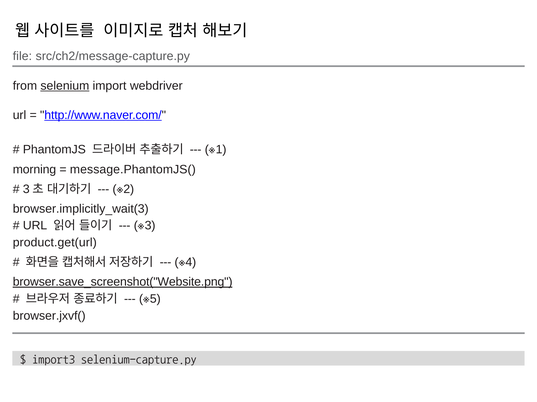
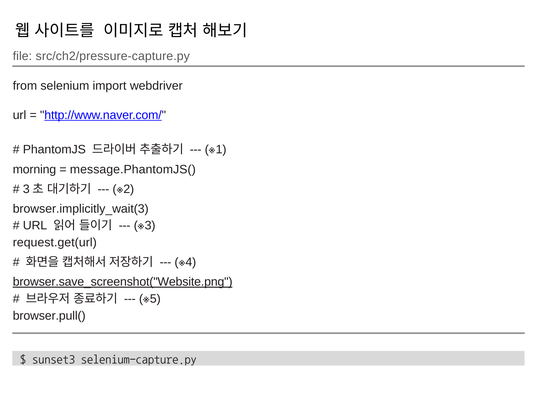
src/ch2/message-capture.py: src/ch2/message-capture.py -> src/ch2/pressure-capture.py (113, 56)
selenium underline: present -> none (65, 86)
product.get(url: product.get(url -> request.get(url (55, 243)
browser.jxvf(: browser.jxvf( -> browser.pull( (49, 316)
import3: import3 -> sunset3 (54, 360)
